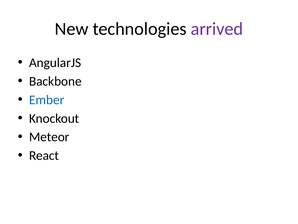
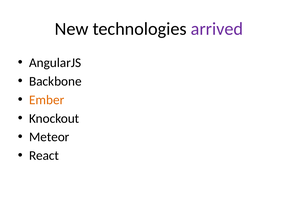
Ember colour: blue -> orange (47, 100)
